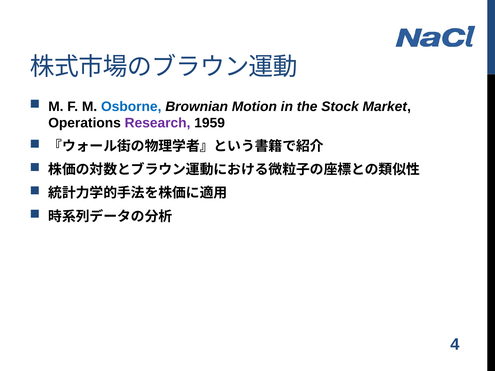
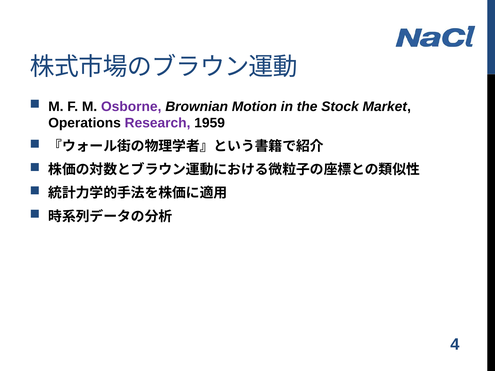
Osborne colour: blue -> purple (131, 107)
